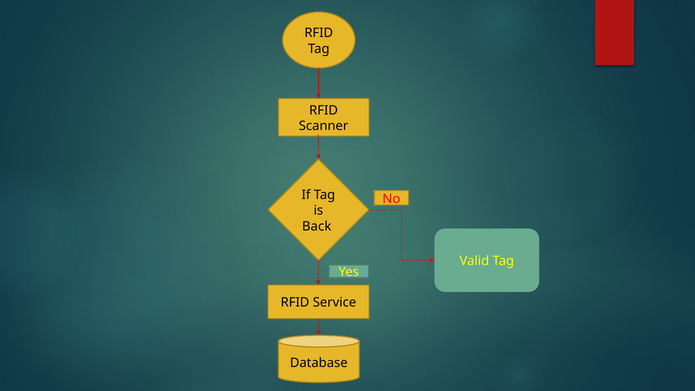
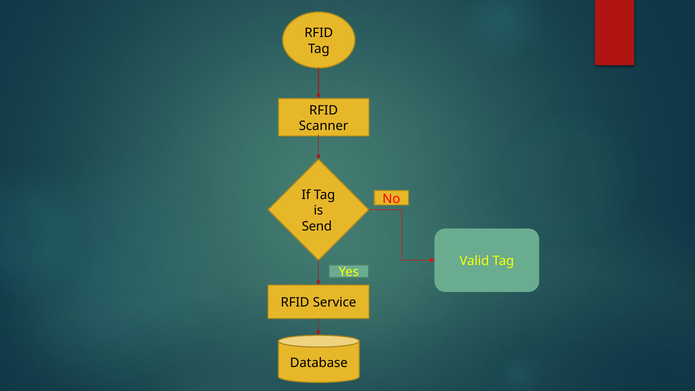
Back: Back -> Send (317, 226)
